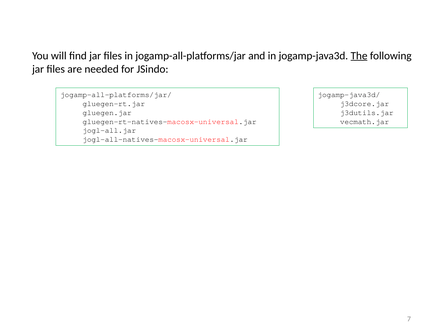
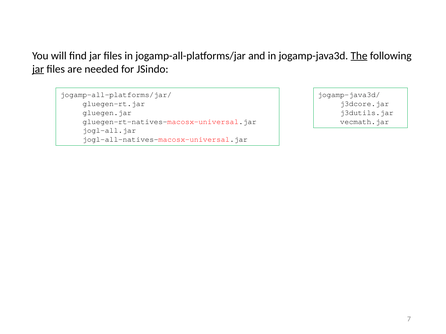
jar underline: none -> present (38, 69)
